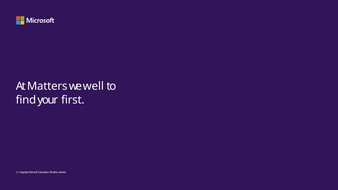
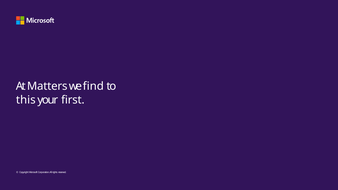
well: well -> find (93, 86)
find: find -> this (26, 100)
